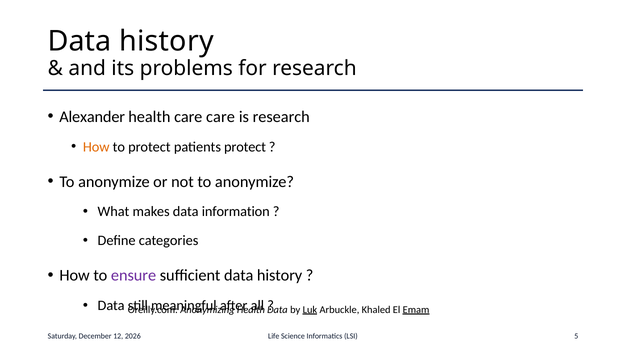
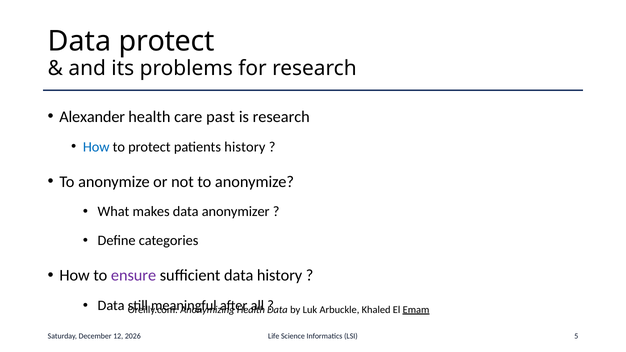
history: history -> protect (167, 41)
care care: care -> past (220, 117)
How colour: orange -> blue (96, 147)
patients protect: protect -> history (245, 147)
information: information -> anonymizer (236, 212)
Luk underline: present -> none (310, 310)
